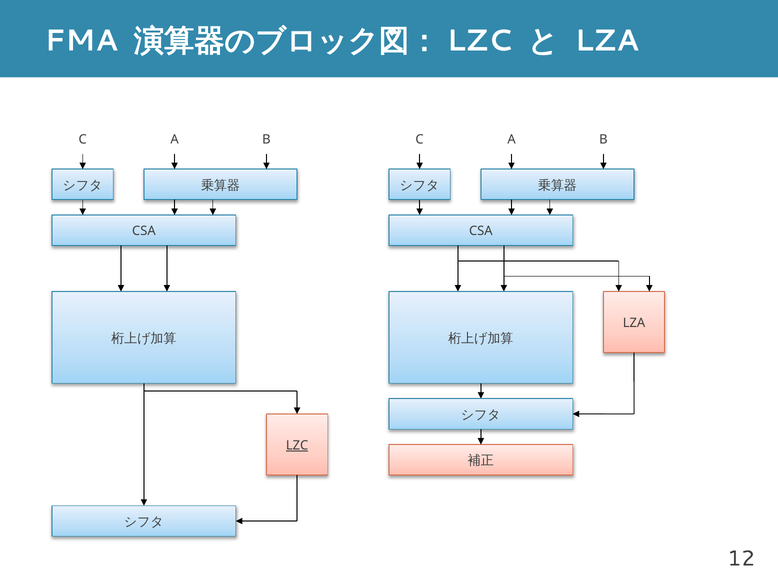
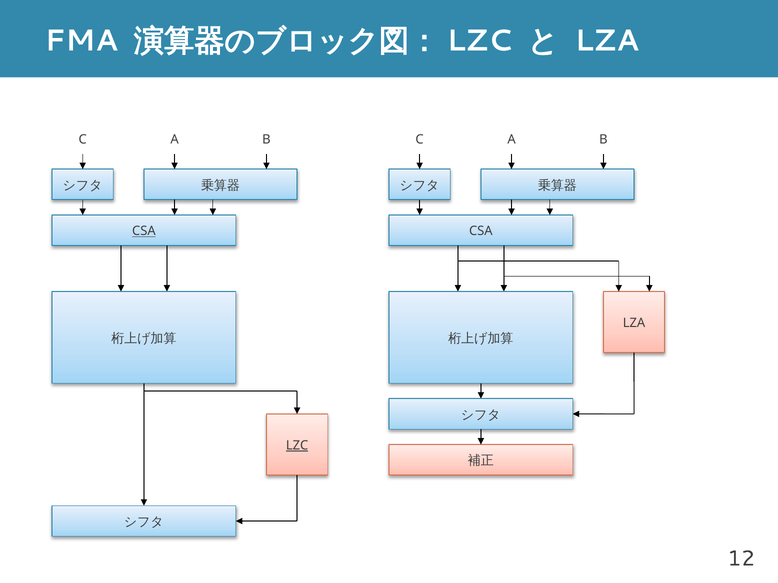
CSA underline: none -> present (144, 231)
